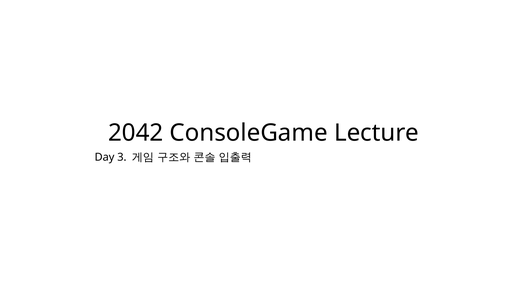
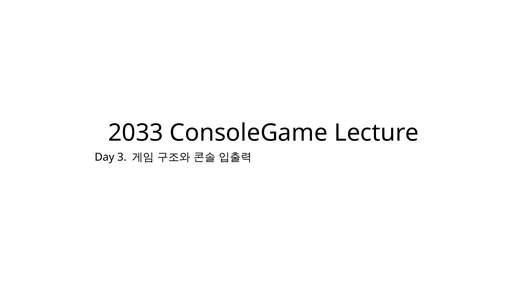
2042: 2042 -> 2033 (136, 133)
